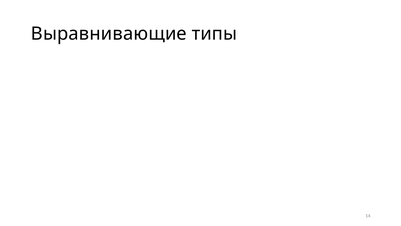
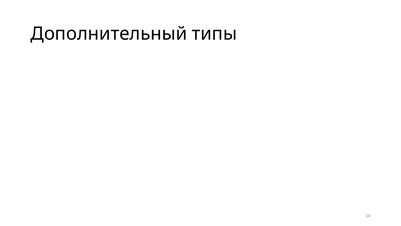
Выравнивающие: Выравнивающие -> Дополнительный (109, 34)
